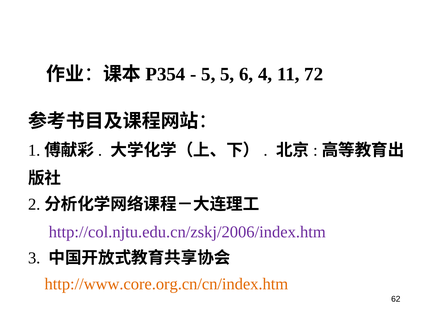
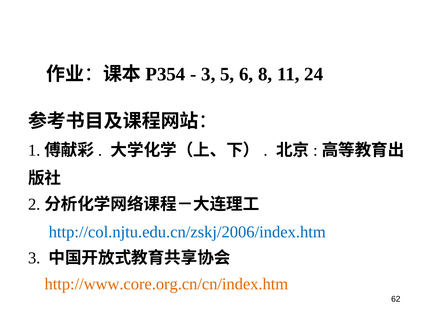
5: 5 -> 3 (208, 74)
4: 4 -> 8 (265, 74)
72: 72 -> 24 (314, 74)
http://col.njtu.edu.cn/zskj/2006/index.htm colour: purple -> blue (187, 232)
